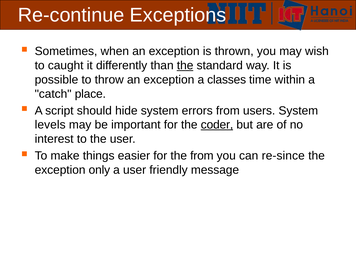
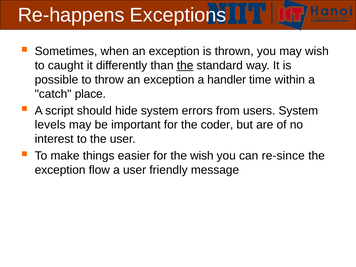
Re-continue: Re-continue -> Re-happens (71, 15)
classes: classes -> handler (227, 80)
coder underline: present -> none (217, 125)
the from: from -> wish (202, 156)
only: only -> flow (99, 170)
